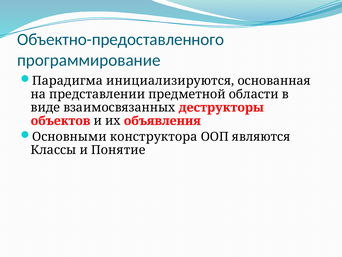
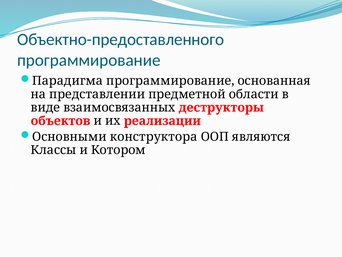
Парадигма инициализируются: инициализируются -> программирование (170, 81)
объявления: объявления -> реализации (162, 121)
Понятие: Понятие -> Котором (118, 150)
